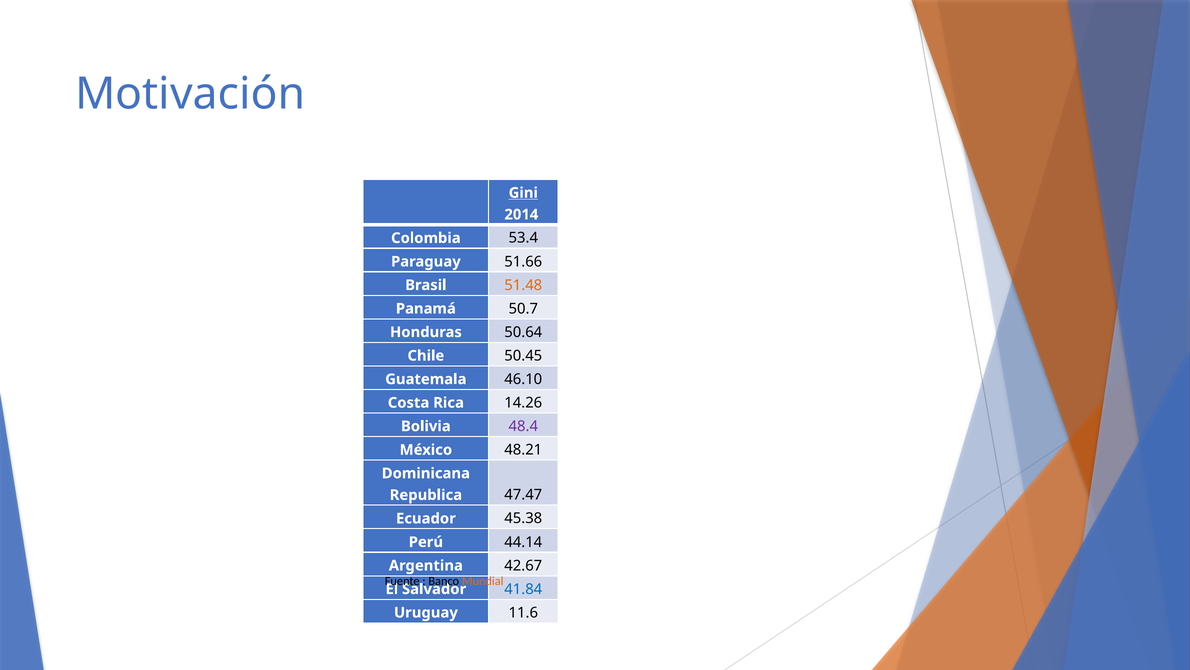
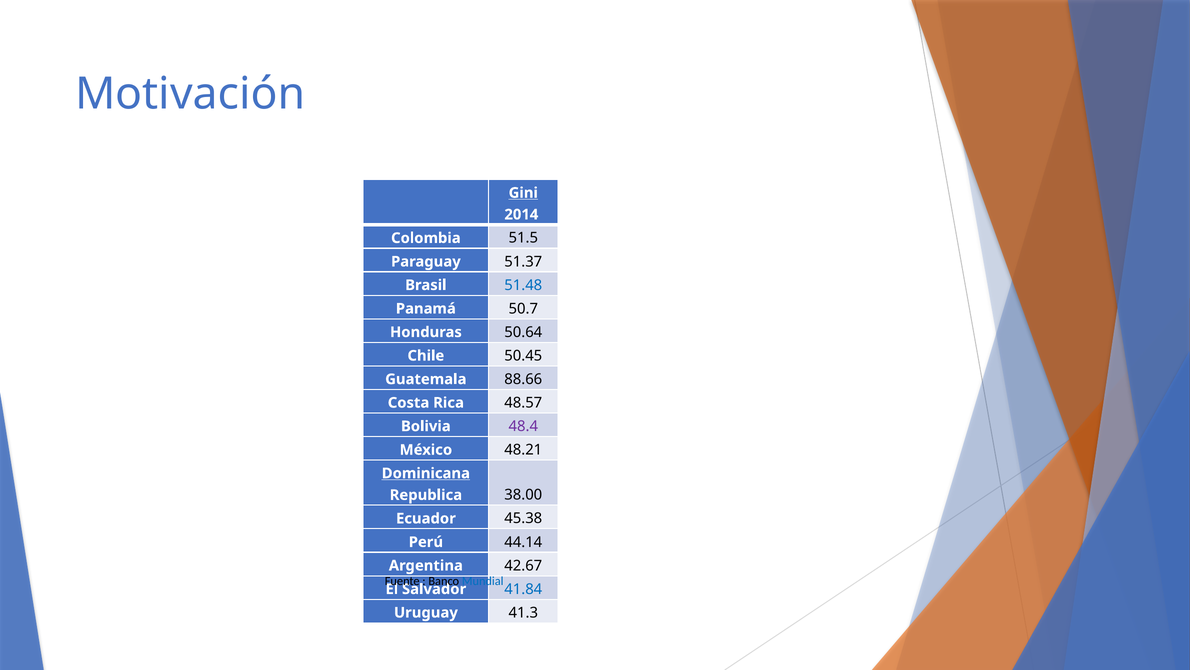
53.4: 53.4 -> 51.5 (523, 238)
51.66: 51.66 -> 51.37 (523, 261)
51.48 colour: orange -> blue (523, 285)
46.10: 46.10 -> 88.66 (523, 379)
14.26: 14.26 -> 48.57 (523, 402)
Dominicana underline: none -> present (426, 473)
47.47: 47.47 -> 38.00 (523, 495)
Mundial colour: orange -> blue (483, 581)
11.6: 11.6 -> 41.3 (523, 612)
